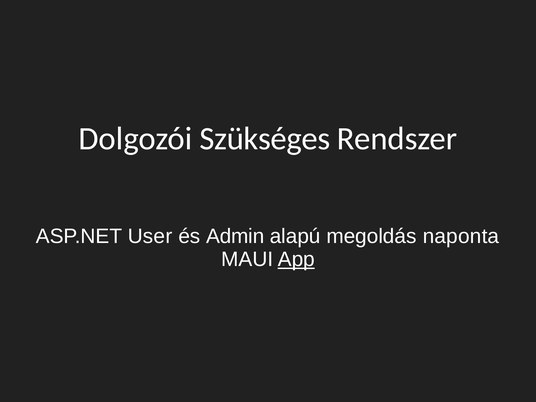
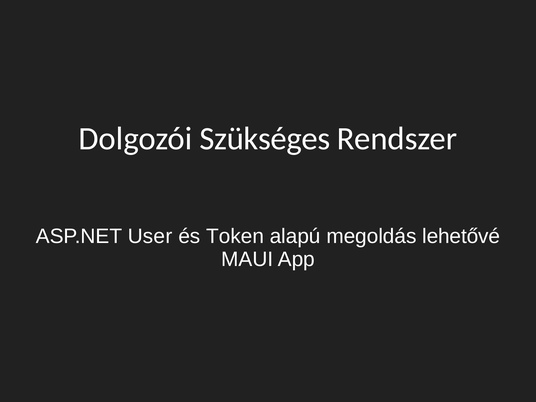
Admin: Admin -> Token (235, 236)
naponta: naponta -> lehetővé (461, 236)
App underline: present -> none (296, 259)
